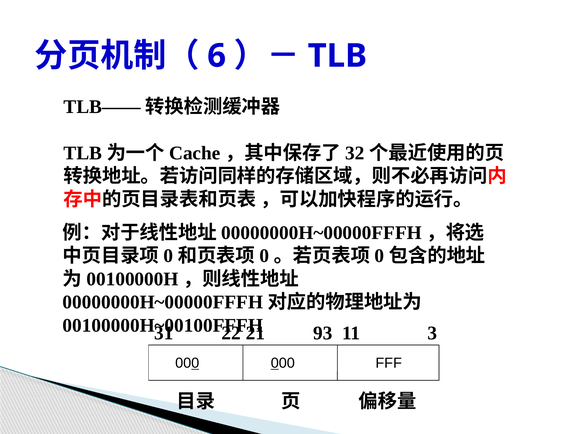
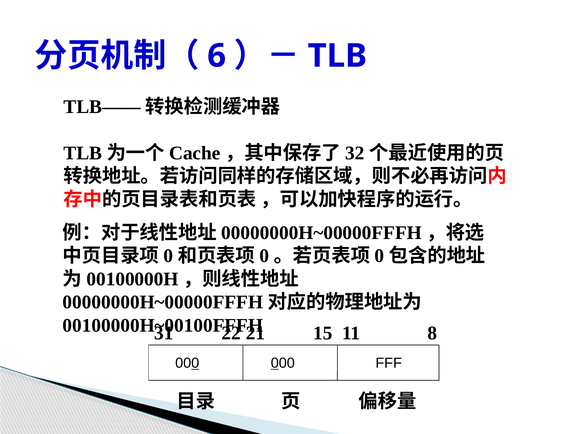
93: 93 -> 15 (323, 333)
3: 3 -> 8 (432, 333)
